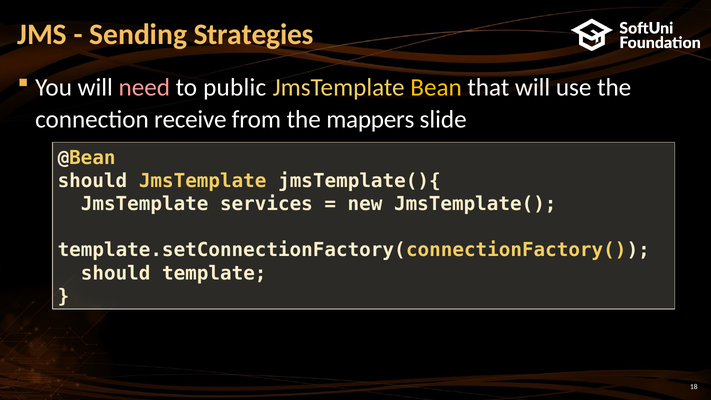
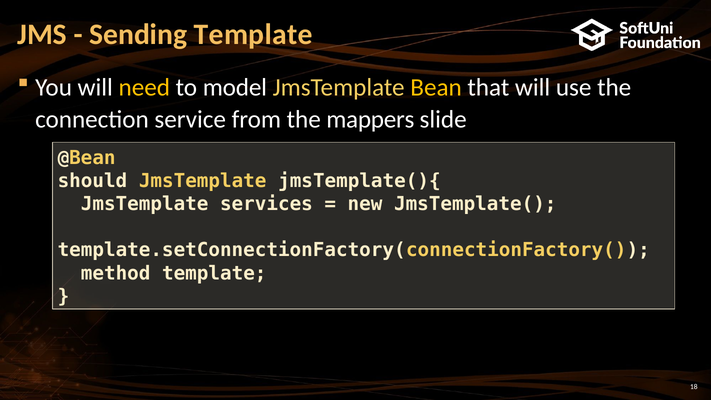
Sending Strategies: Strategies -> Template (253, 35)
need colour: pink -> yellow (144, 88)
public: public -> model (235, 88)
receive: receive -> service (190, 119)
should: should -> method (116, 273)
